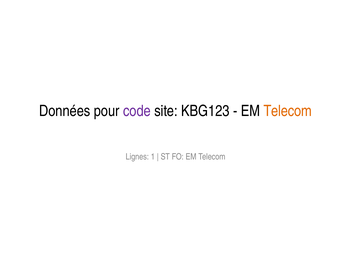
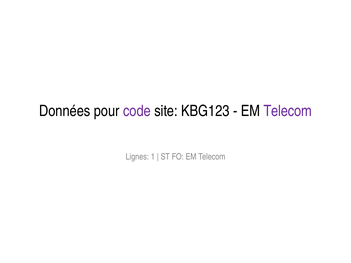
Telecom colour: orange -> purple (288, 111)
